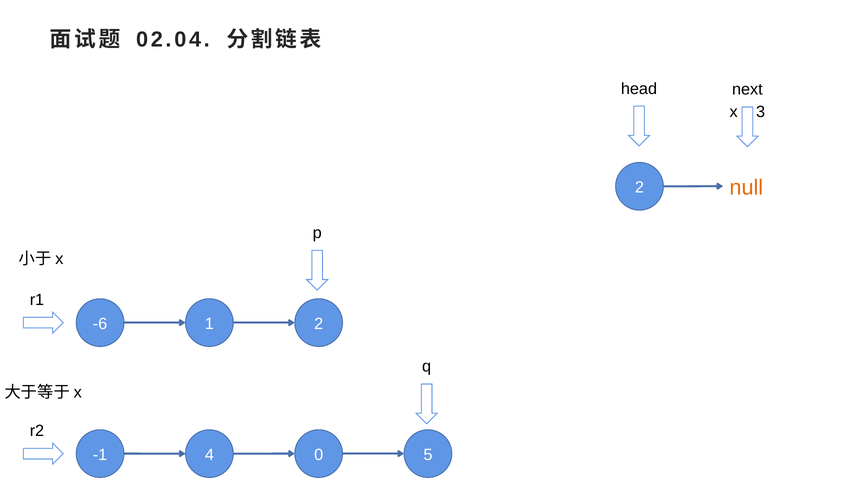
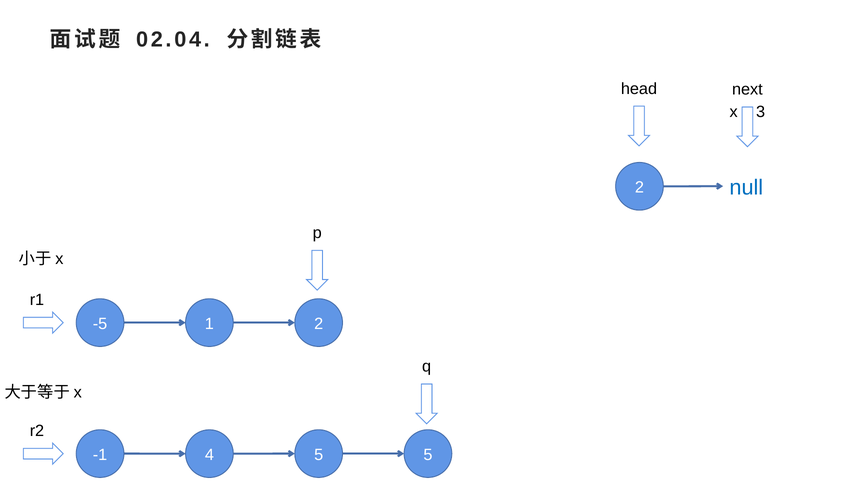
null colour: orange -> blue (746, 188)
-6: -6 -> -5 (100, 324)
4 0: 0 -> 5 (319, 455)
